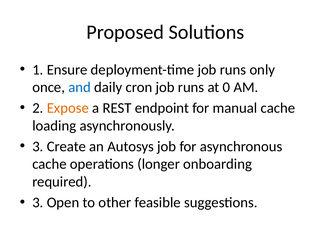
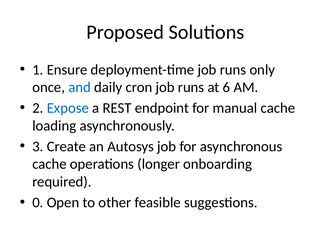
0: 0 -> 6 (226, 87)
Expose colour: orange -> blue (68, 108)
3: 3 -> 0 (38, 202)
